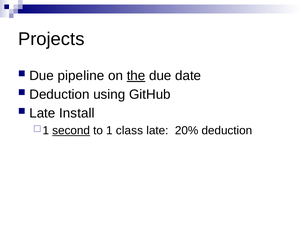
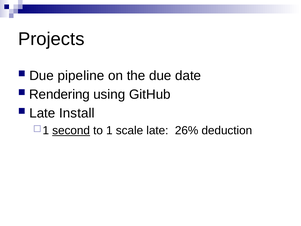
the underline: present -> none (136, 76)
Deduction: Deduction -> Rendering (60, 94)
class: class -> scale (129, 130)
20%: 20% -> 26% (187, 130)
